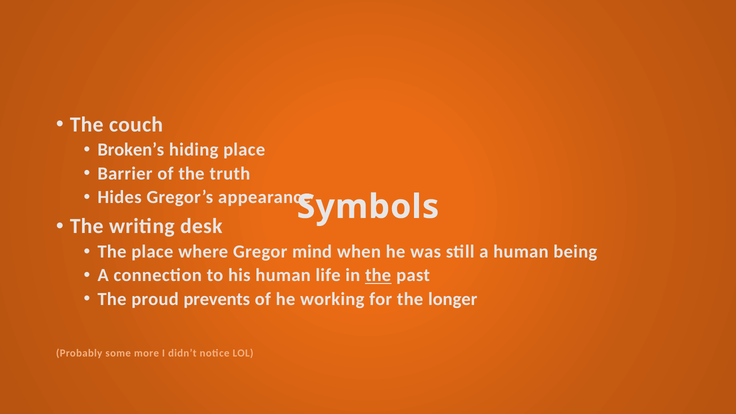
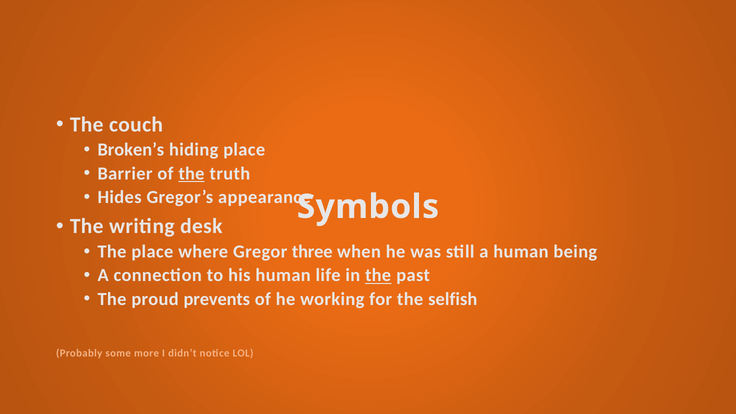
the underline: none -> present (191, 173)
mind: mind -> three (312, 252)
longer: longer -> selfish (453, 299)
